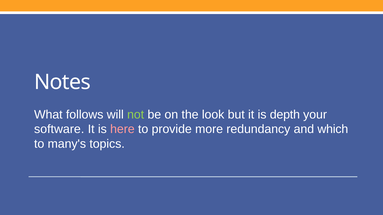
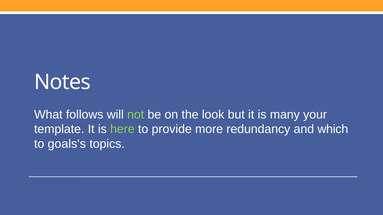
depth: depth -> many (285, 115)
software: software -> template (59, 129)
here colour: pink -> light green (122, 129)
many's: many's -> goals's (67, 144)
